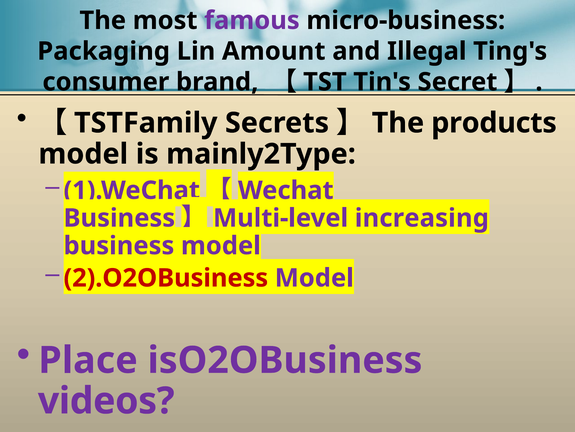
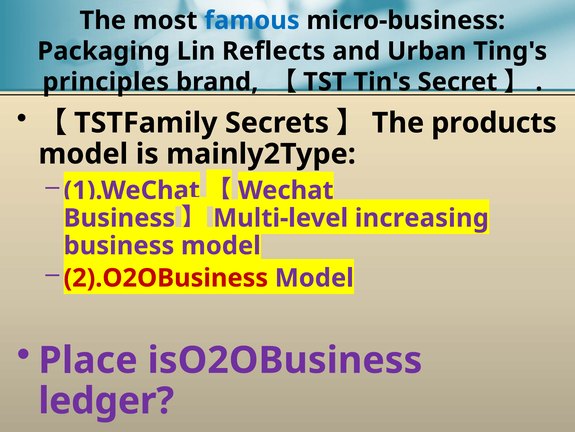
famous colour: purple -> blue (252, 20)
Amount: Amount -> Reflects (274, 51)
Illegal: Illegal -> Urban (427, 51)
consumer: consumer -> principles (106, 82)
videos: videos -> ledger (106, 400)
